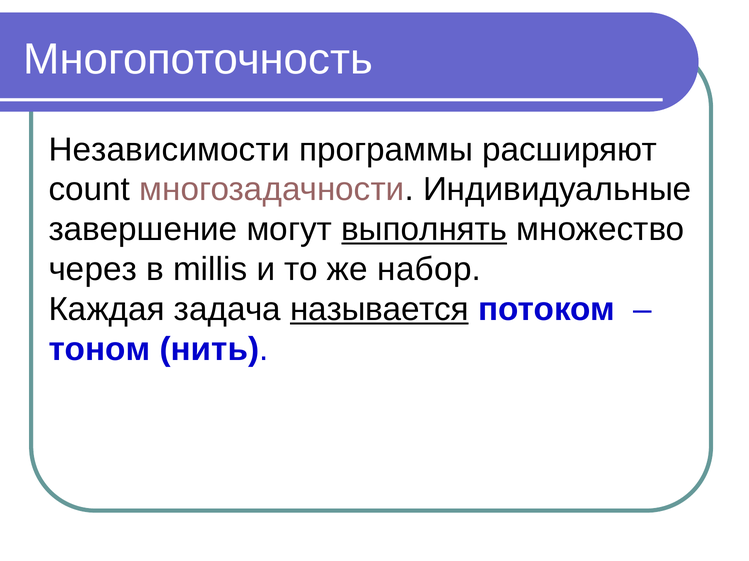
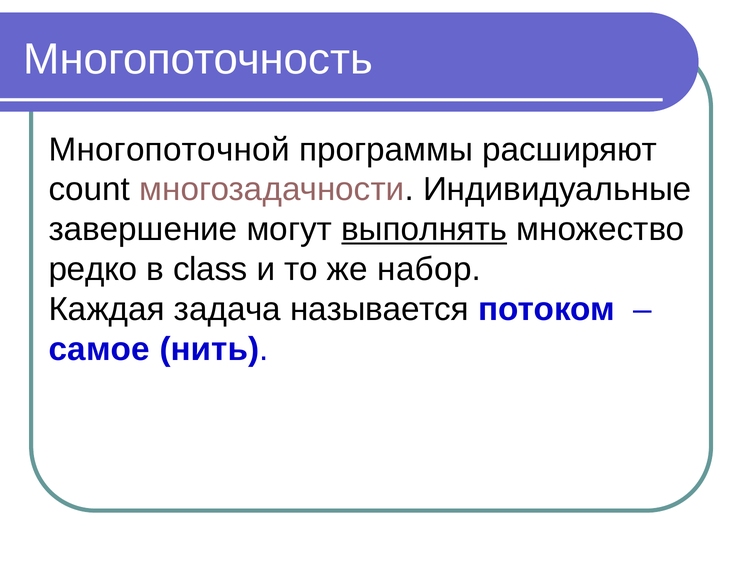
Независимости: Независимости -> Многопоточной (169, 150)
через: через -> редко (93, 270)
millis: millis -> class (210, 270)
называется underline: present -> none (379, 310)
тоном: тоном -> самое (99, 350)
